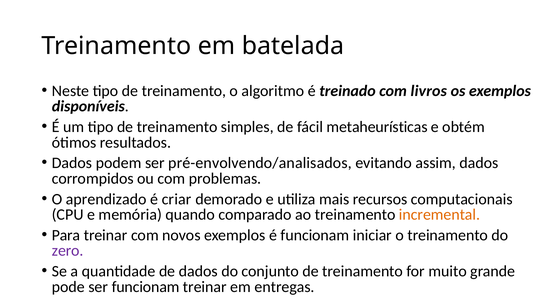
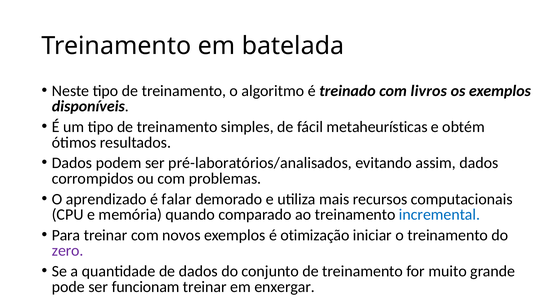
pré-envolvendo/analisados: pré-envolvendo/analisados -> pré-laboratórios/analisados (260, 163)
criar: criar -> falar (177, 199)
incremental colour: orange -> blue (440, 215)
é funcionam: funcionam -> otimização (315, 235)
entregas: entregas -> enxergar (285, 287)
